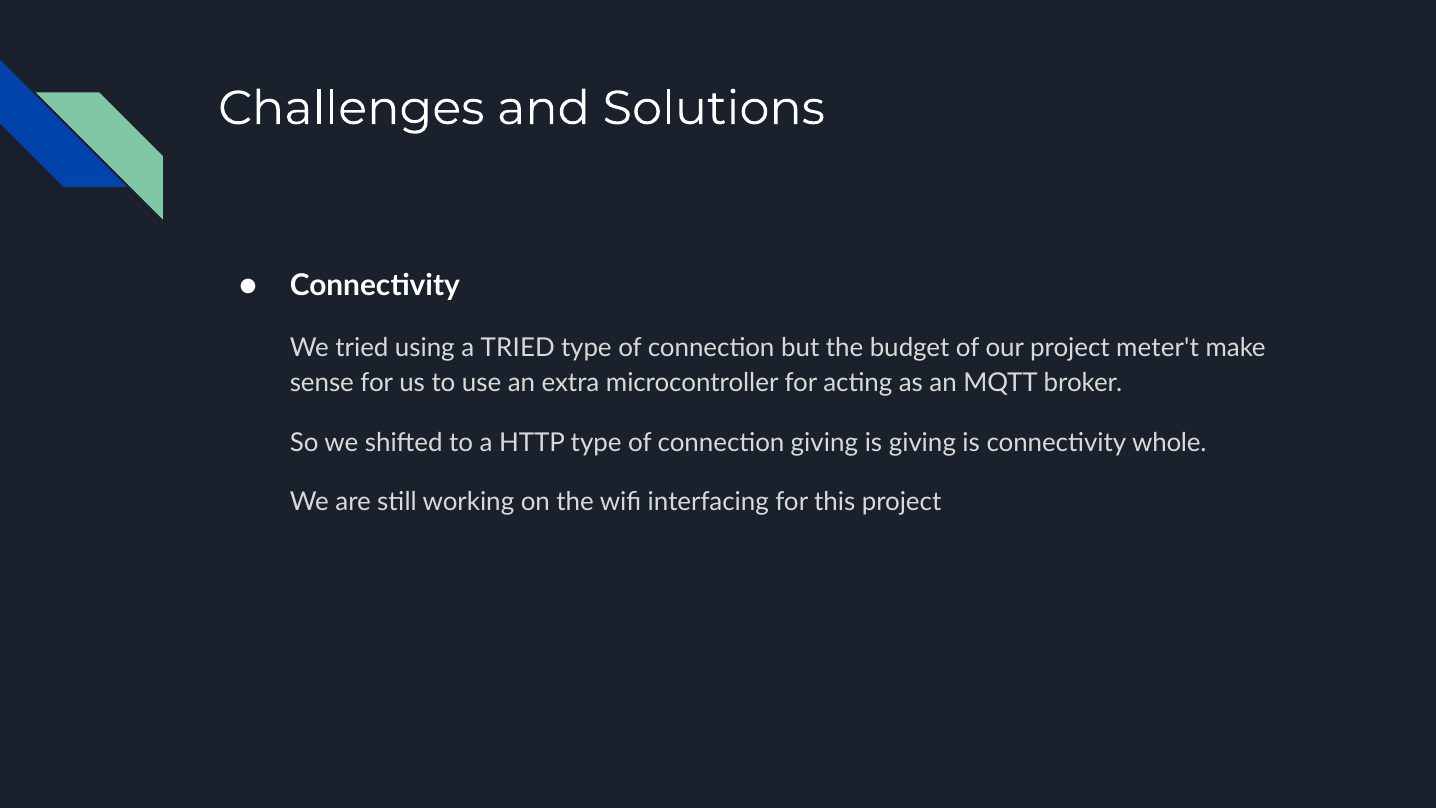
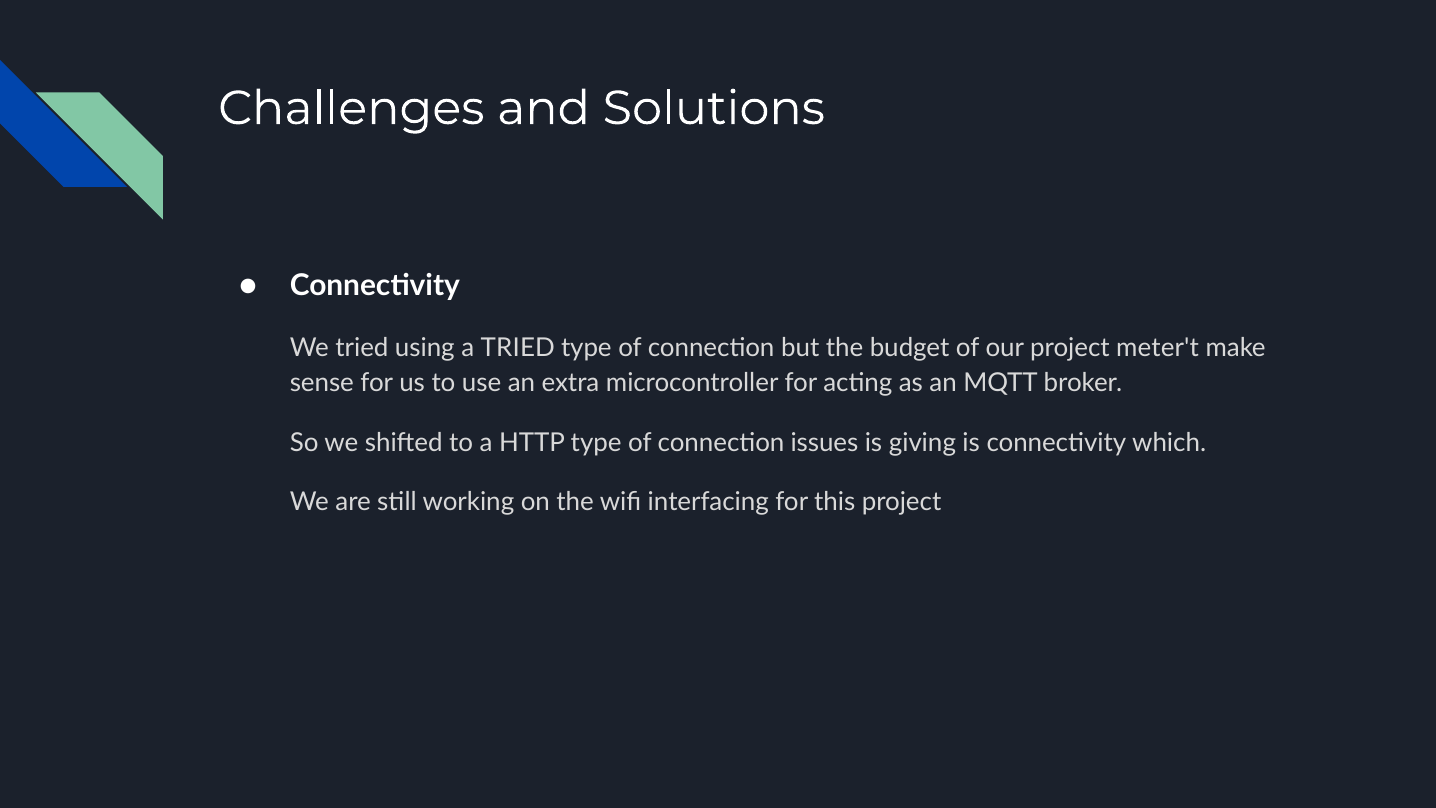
connection giving: giving -> issues (824, 443)
whole: whole -> which (1169, 443)
